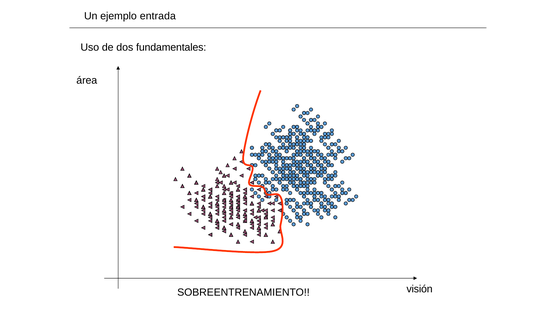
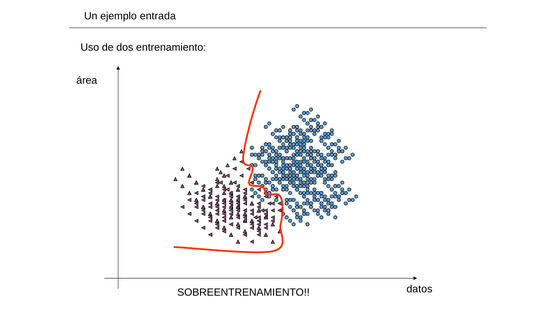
fundamentales: fundamentales -> entrenamiento (171, 47)
visión: visión -> datos (419, 289)
